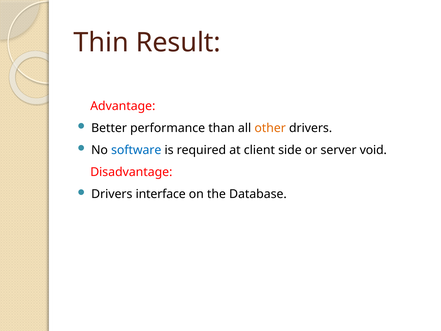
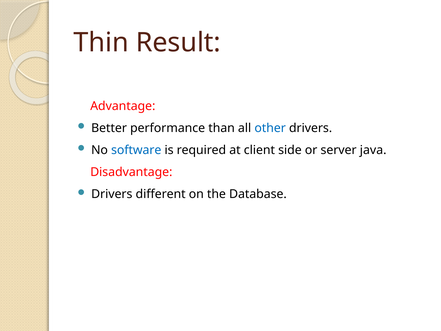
other colour: orange -> blue (270, 128)
void: void -> java (373, 150)
interface: interface -> different (161, 194)
